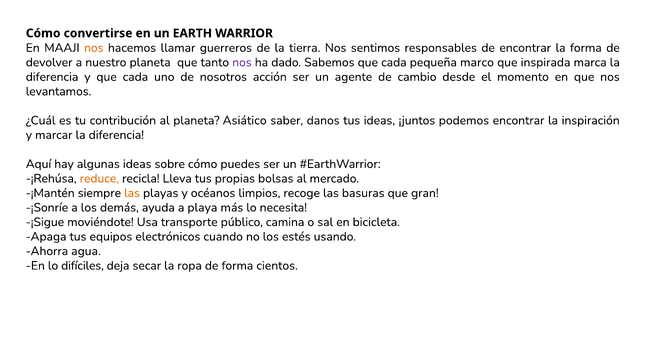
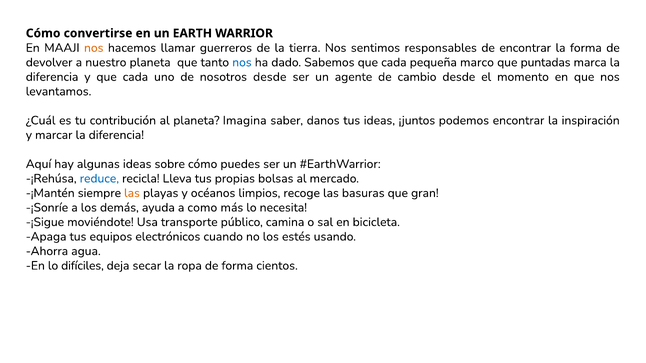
nos colour: purple -> blue (242, 62)
inspirada: inspirada -> puntadas (546, 62)
nosotros acción: acción -> desde (270, 77)
Asiático: Asiático -> Imagina (245, 121)
reduce colour: orange -> blue (99, 179)
playa: playa -> como (202, 208)
